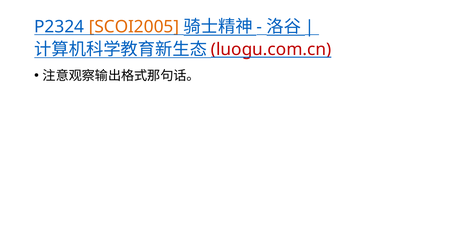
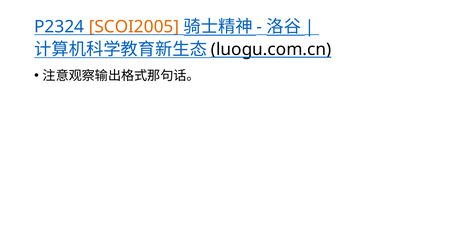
luogu.com.cn colour: red -> black (271, 49)
